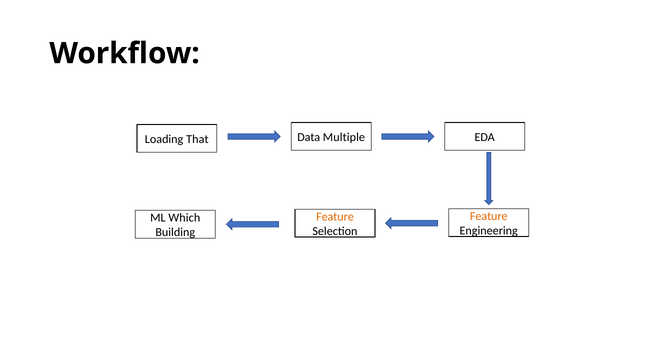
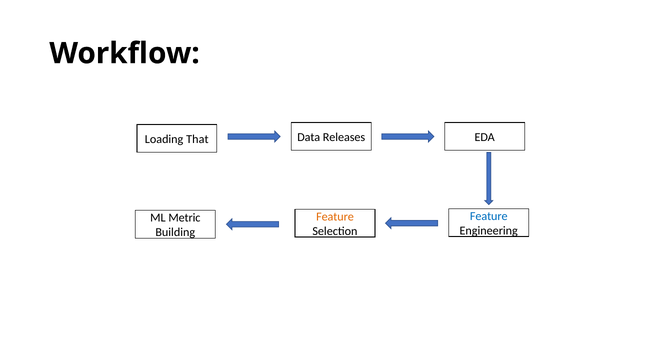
Multiple: Multiple -> Releases (344, 137)
Feature colour: orange -> blue (489, 216)
Which: Which -> Metric (184, 218)
